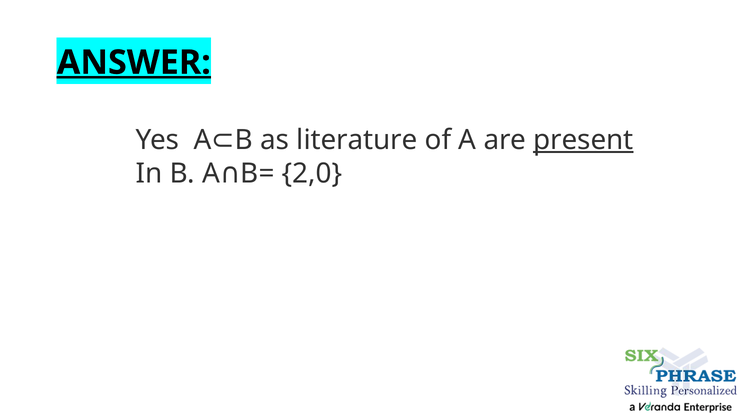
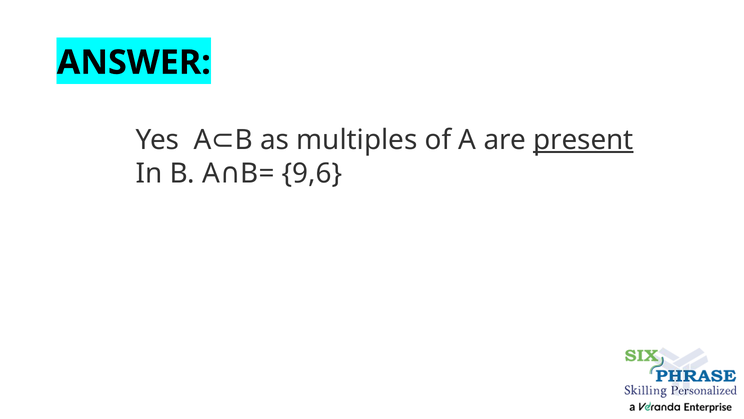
ANSWER underline: present -> none (134, 62)
literature: literature -> multiples (357, 140)
2,0: 2,0 -> 9,6 (312, 173)
